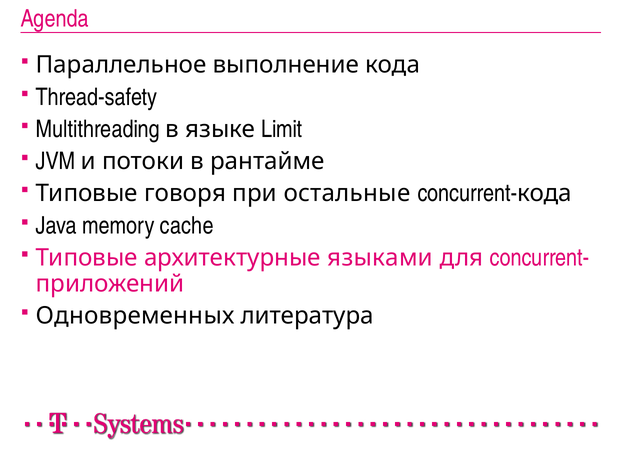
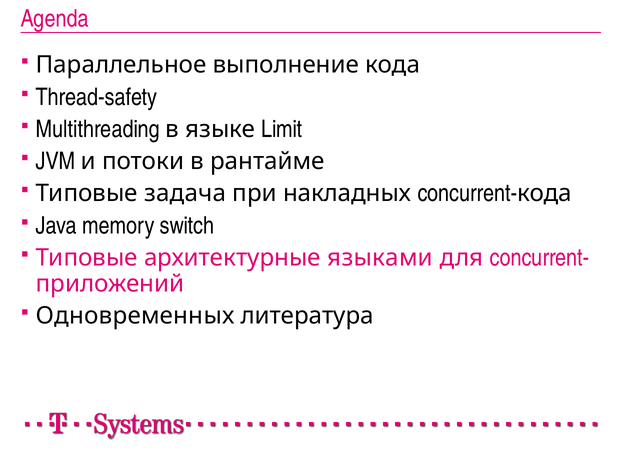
говоря: говоря -> задача (185, 194)
остальные: остальные -> накладных (347, 194)
cache: cache -> switch (187, 226)
